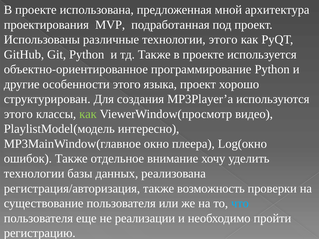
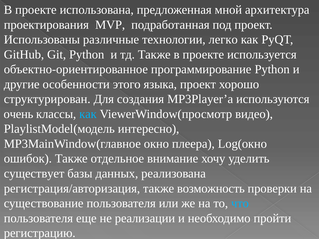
технологии этого: этого -> легко (223, 40)
этого: этого -> очень (18, 114)
как colour: light green -> light blue (88, 114)
технологии: технологии -> существует (34, 174)
